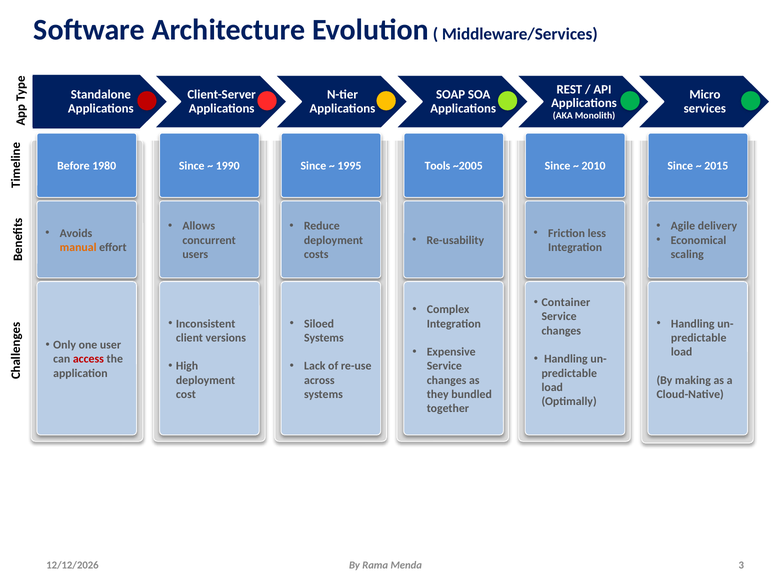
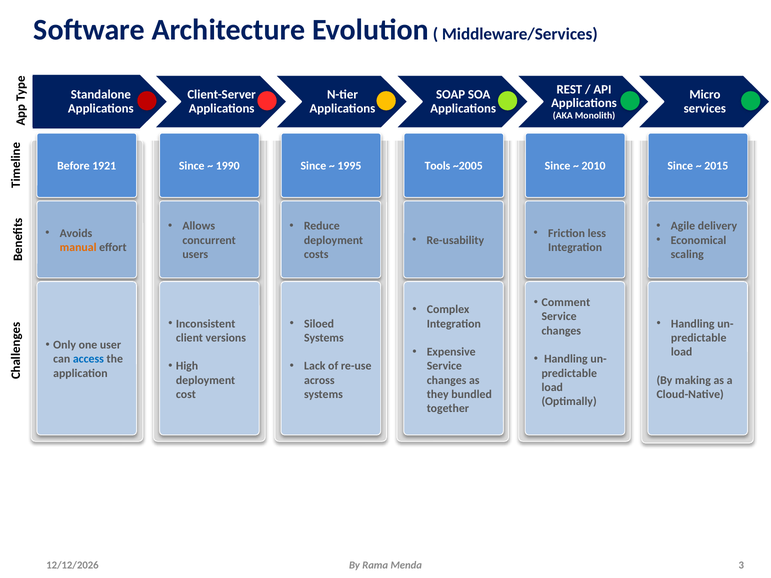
1980: 1980 -> 1921 (104, 166)
Container: Container -> Comment (566, 303)
access colour: red -> blue (88, 359)
